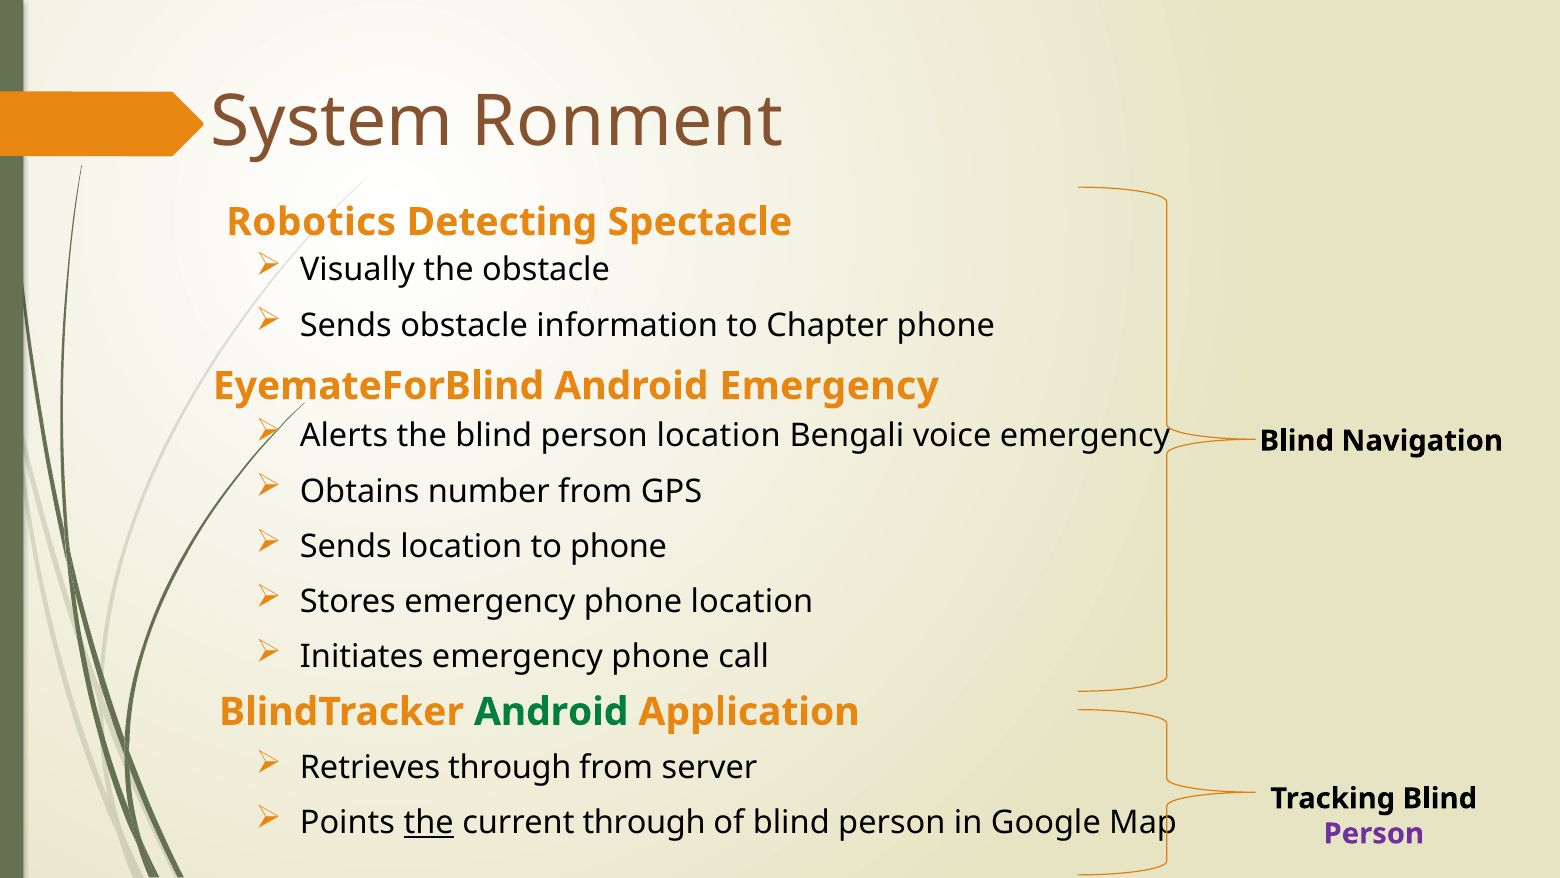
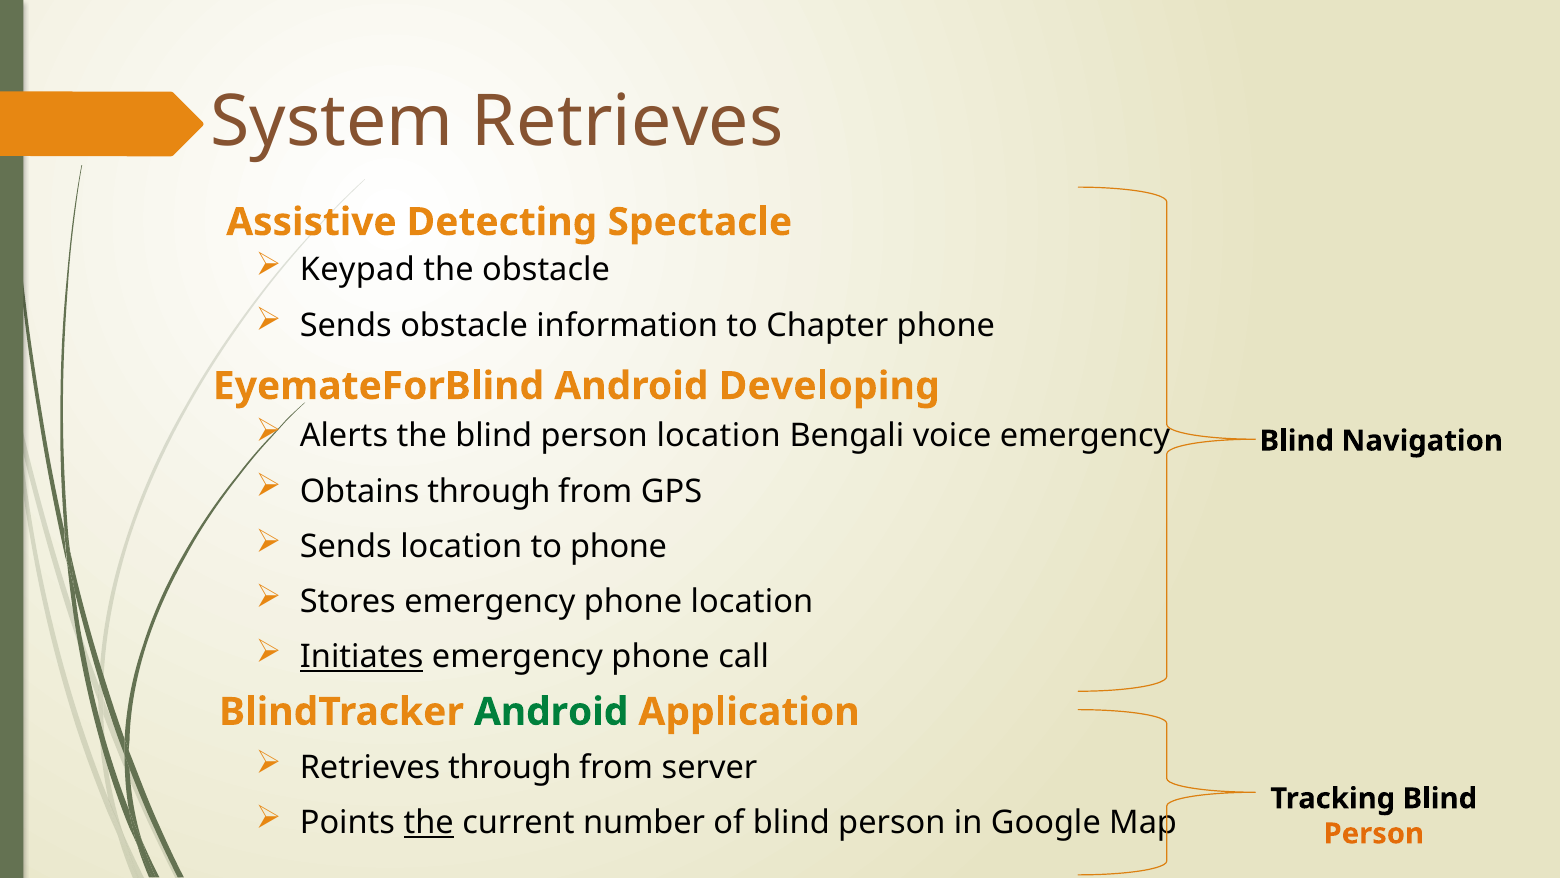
System Ronment: Ronment -> Retrieves (628, 122)
Robotics: Robotics -> Assistive (311, 222)
Visually: Visually -> Keypad (357, 270)
Android Emergency: Emergency -> Developing (829, 386)
Obtains number: number -> through (489, 491)
Initiates underline: none -> present (362, 657)
current through: through -> number (644, 823)
Person colour: purple -> orange (1374, 833)
